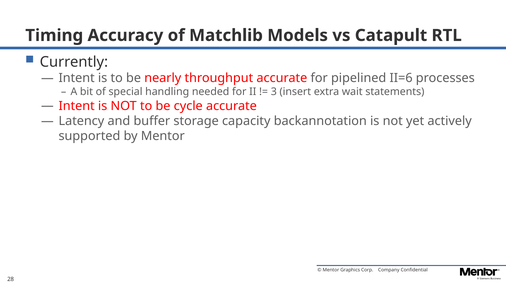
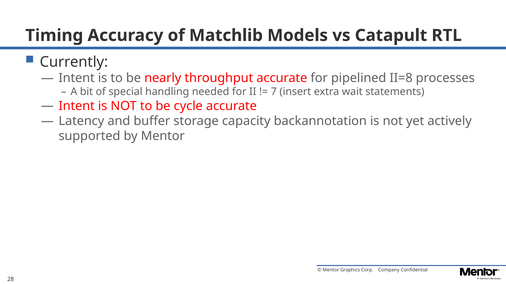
II=6: II=6 -> II=8 (401, 78)
3: 3 -> 7 (274, 92)
